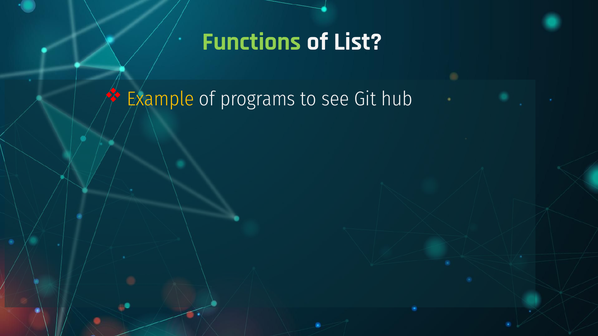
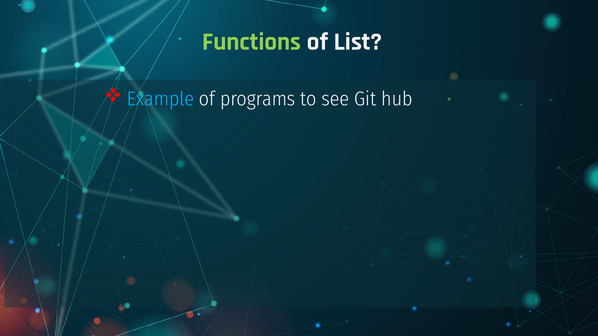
Example colour: yellow -> light blue (160, 99)
